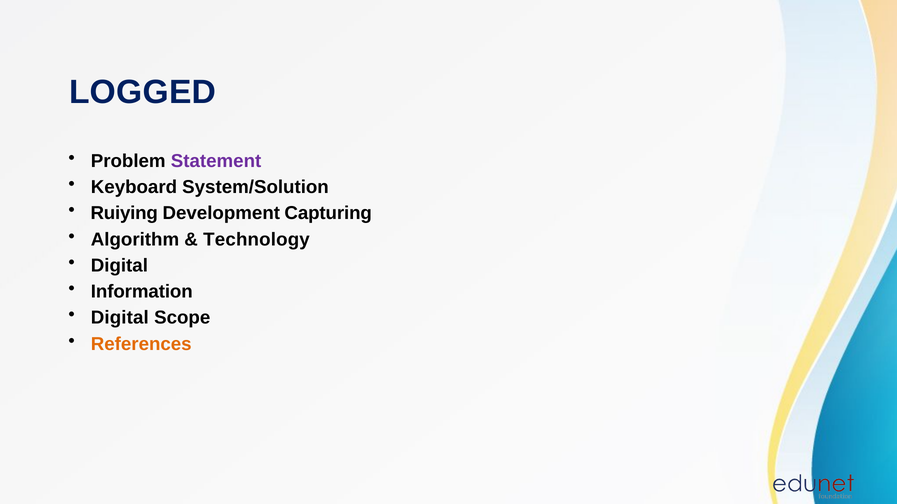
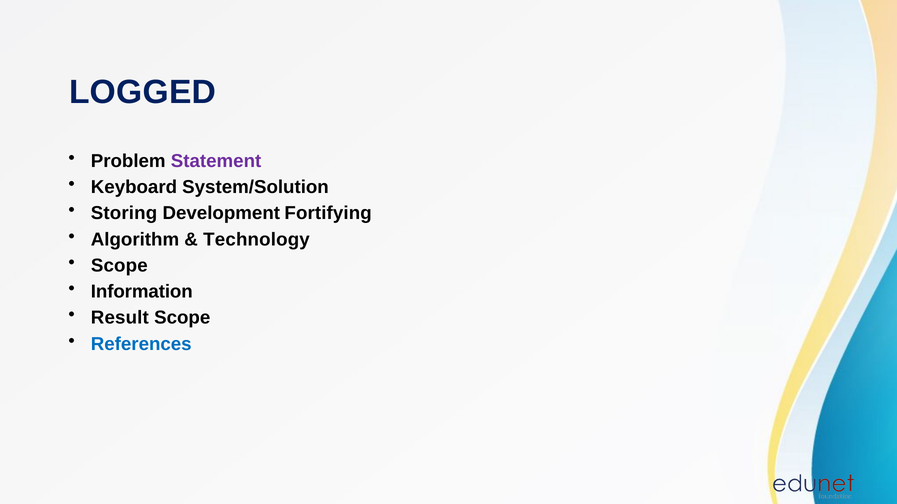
Ruiying: Ruiying -> Storing (124, 214)
Capturing: Capturing -> Fortifying (328, 214)
Digital: Digital -> Scope (119, 266)
Digital: Digital -> Result (120, 318)
References colour: orange -> blue (141, 344)
